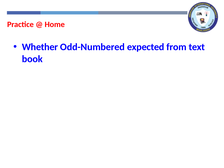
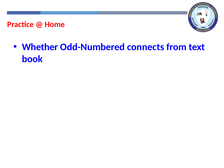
expected: expected -> connects (146, 47)
